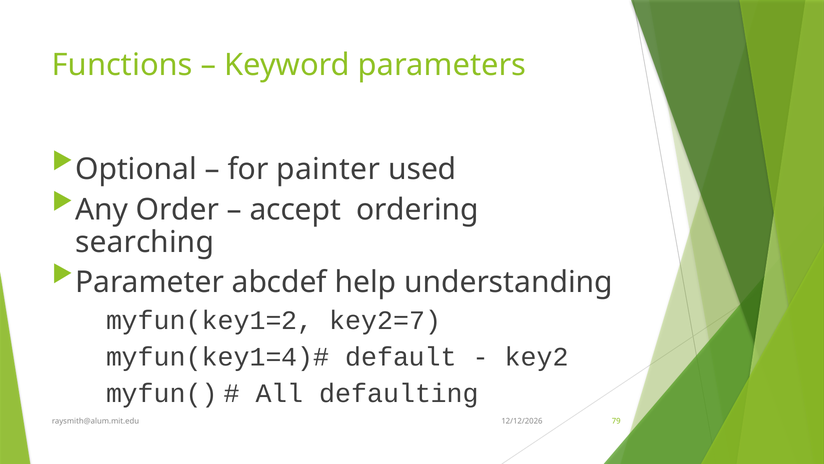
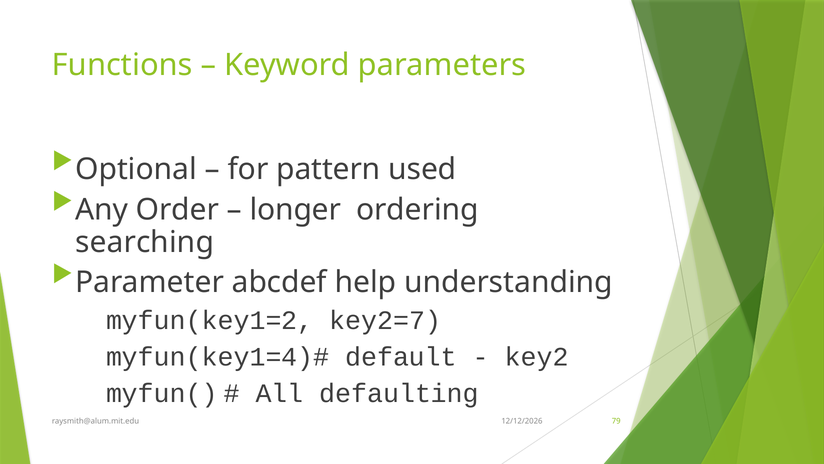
painter: painter -> pattern (328, 169)
accept: accept -> longer (295, 209)
